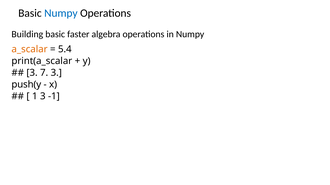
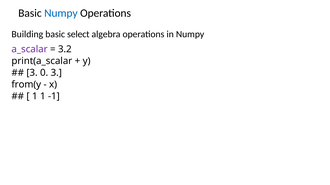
faster: faster -> select (78, 34)
a_scalar colour: orange -> purple (30, 49)
5.4: 5.4 -> 3.2 (65, 49)
7: 7 -> 0 (44, 73)
push(y: push(y -> from(y (26, 85)
1 3: 3 -> 1 (43, 96)
